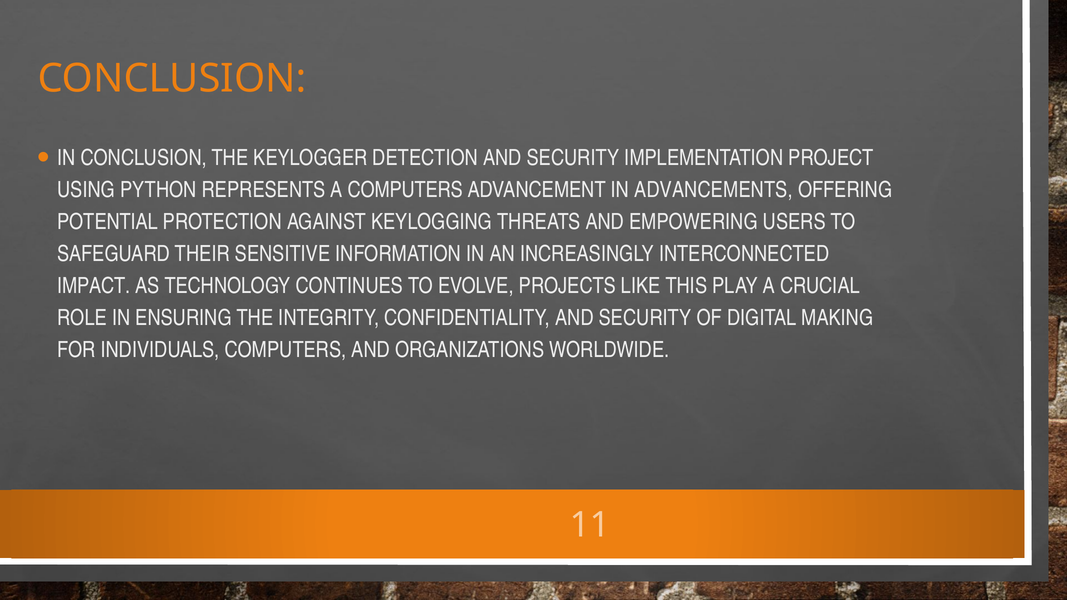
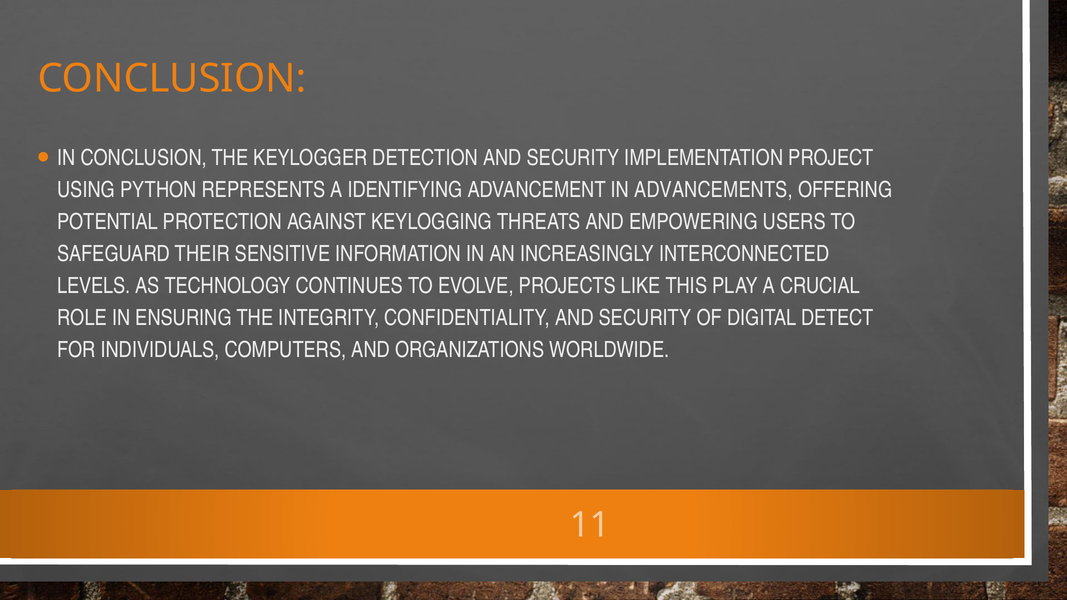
A COMPUTERS: COMPUTERS -> IDENTIFYING (405, 190)
IMPACT: IMPACT -> LEVELS (94, 286)
MAKING: MAKING -> DETECT (837, 318)
